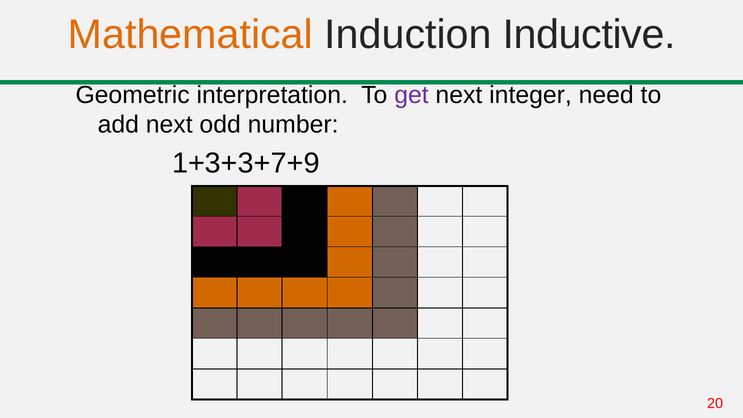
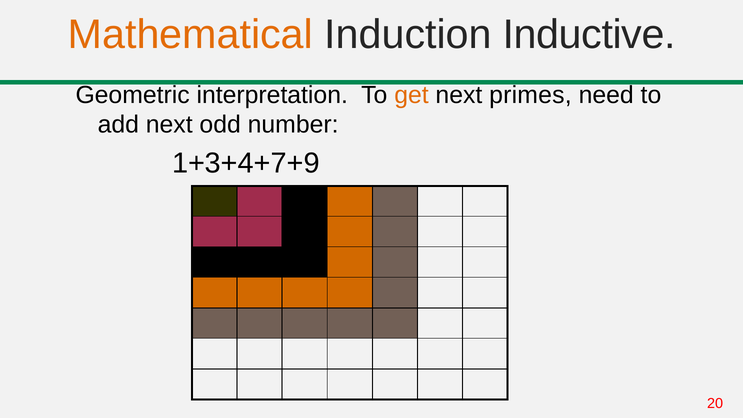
get colour: purple -> orange (411, 95)
integer: integer -> primes (530, 95)
1+3+3+7+9: 1+3+3+7+9 -> 1+3+4+7+9 (246, 163)
